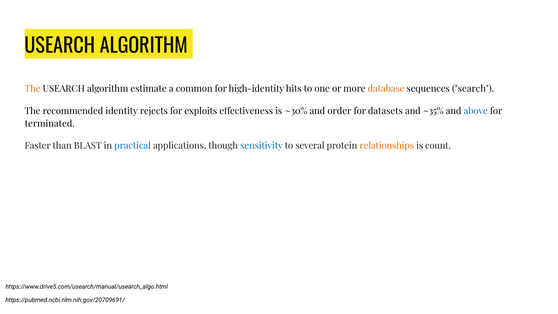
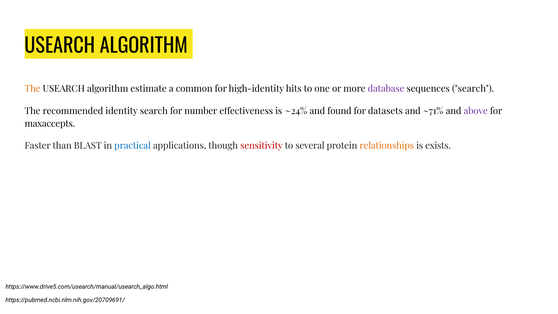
database colour: orange -> purple (386, 89)
identity rejects: rejects -> search (154, 111)
exploits: exploits -> number (201, 111)
~30%: ~30% -> ~24% (296, 111)
order: order -> found (339, 111)
~35%: ~35% -> ~71% (433, 111)
above colour: blue -> purple (476, 111)
terminated: terminated -> maxaccepts (50, 124)
sensitivity colour: blue -> red (262, 146)
count: count -> exists (438, 146)
